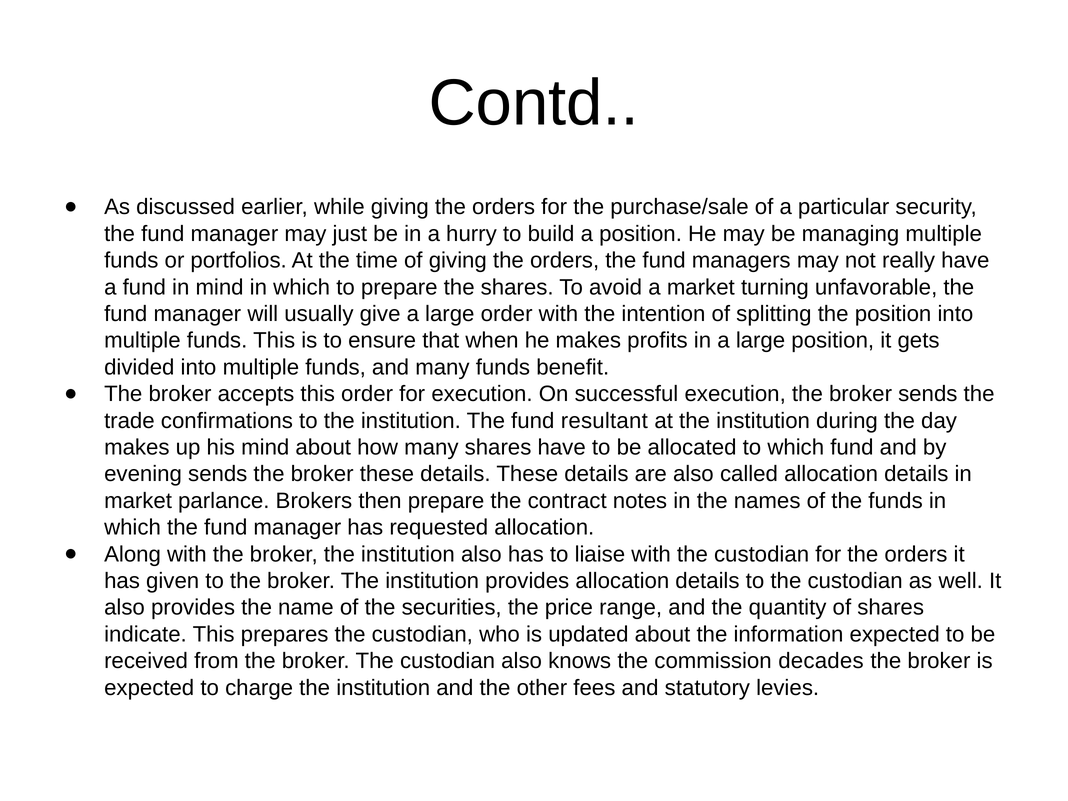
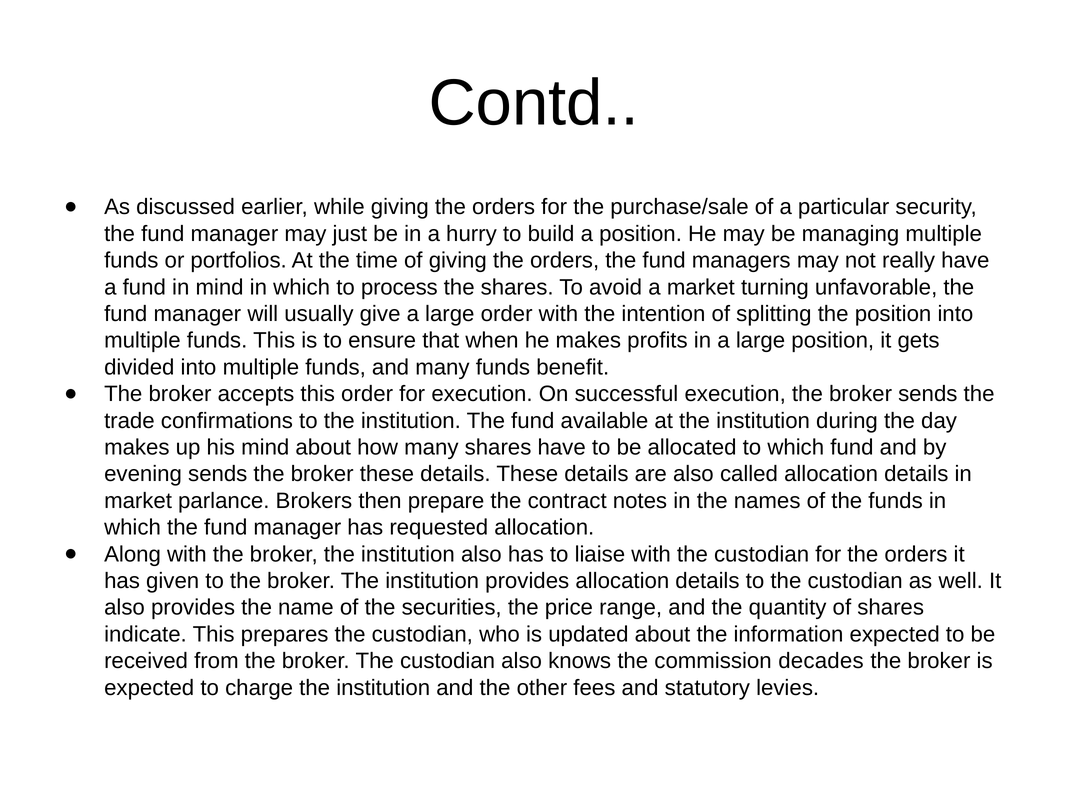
to prepare: prepare -> process (399, 287)
resultant: resultant -> available (604, 421)
